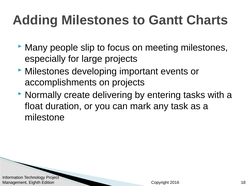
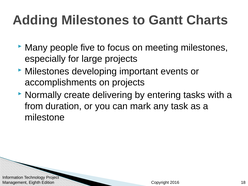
slip: slip -> five (88, 48)
float: float -> from (34, 106)
